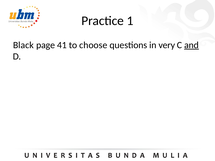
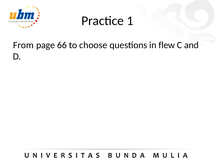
Black: Black -> From (23, 45)
41: 41 -> 66 (62, 45)
very: very -> flew (167, 45)
and underline: present -> none (192, 45)
